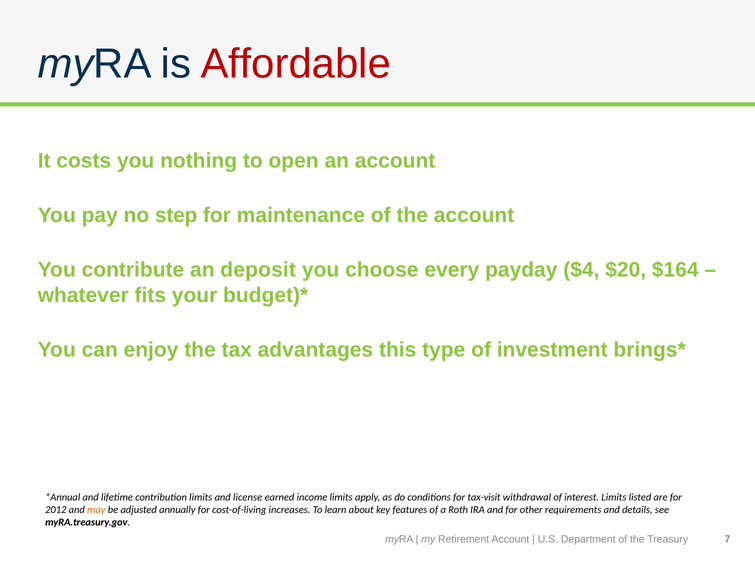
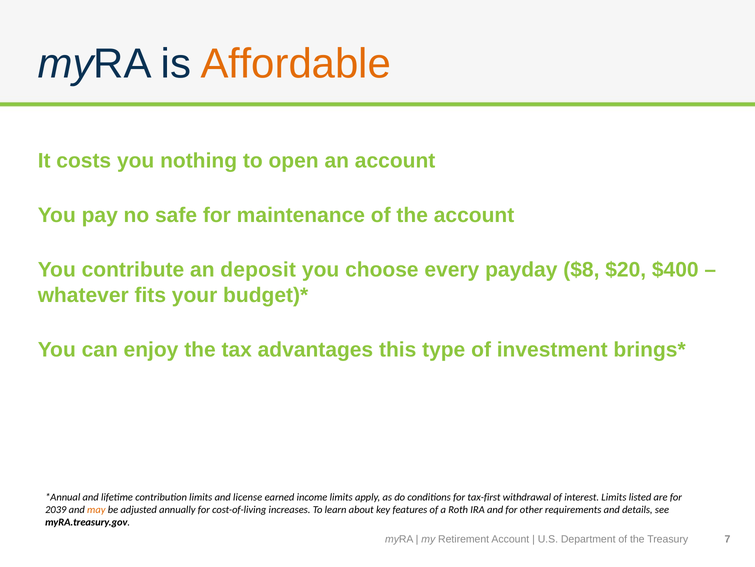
Affordable colour: red -> orange (296, 64)
step: step -> safe (176, 215)
$4: $4 -> $8 (581, 270)
$164: $164 -> $400 (675, 270)
tax-visit: tax-visit -> tax-first (484, 496)
2012: 2012 -> 2039 (56, 509)
